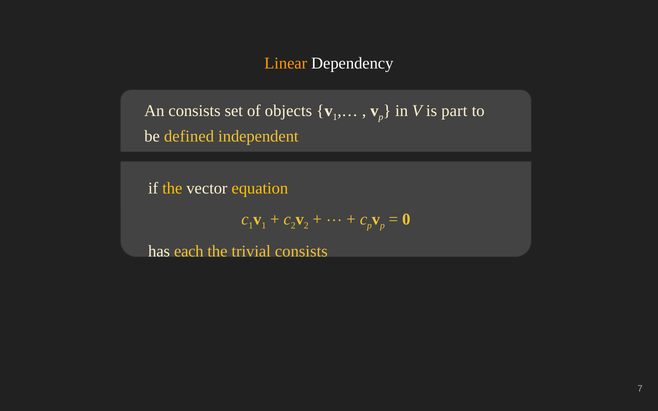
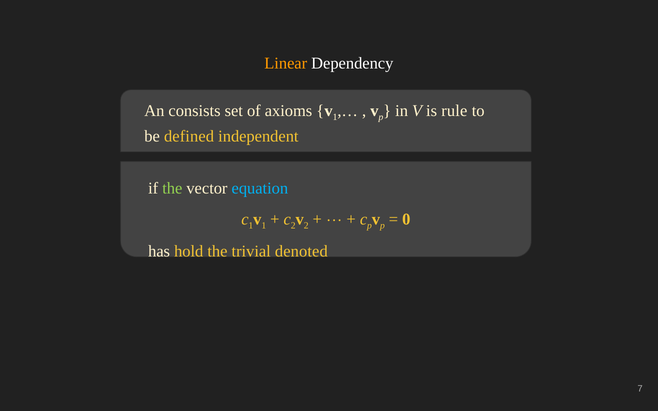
objects: objects -> axioms (288, 111)
part: part -> rule (454, 111)
the colour: yellow -> light green (172, 188)
equation colour: yellow -> light blue (260, 188)
each: each -> hold (189, 252)
trivial consists: consists -> denoted (301, 252)
